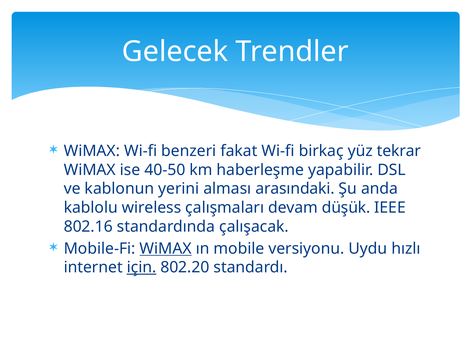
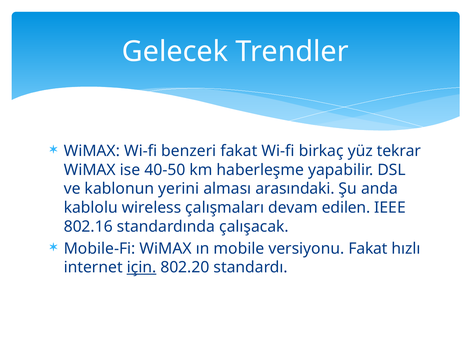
düşük: düşük -> edilen (346, 207)
WiMAX underline: present -> none (166, 248)
versiyonu Uydu: Uydu -> Fakat (368, 248)
